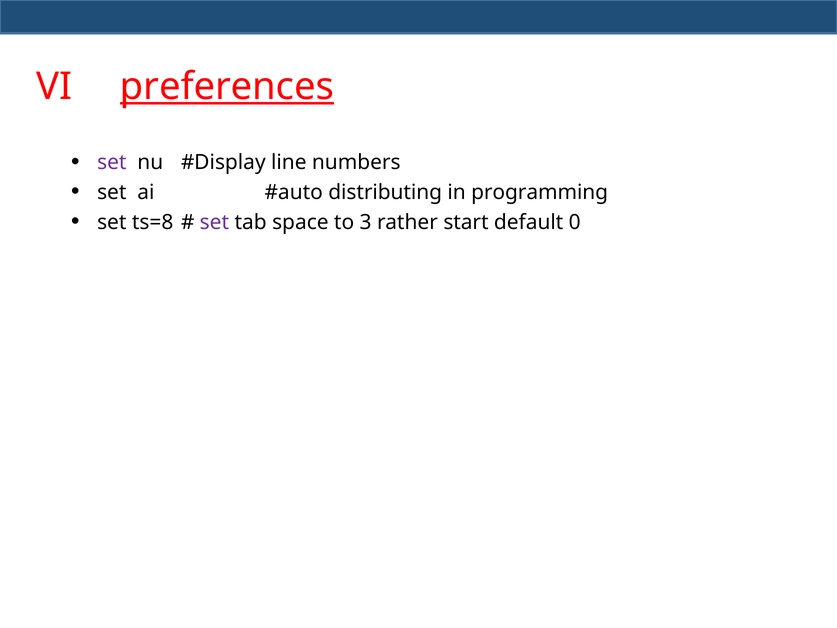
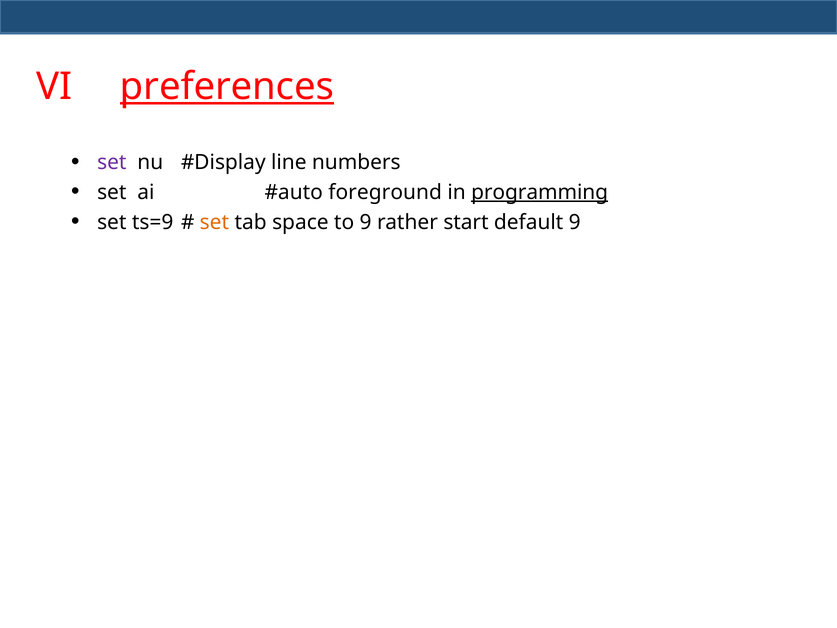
distributing: distributing -> foreground (385, 192)
programming underline: none -> present (540, 192)
ts=8: ts=8 -> ts=9 (153, 222)
set colour: purple -> orange (214, 222)
to 3: 3 -> 9 (366, 222)
default 0: 0 -> 9 (575, 222)
